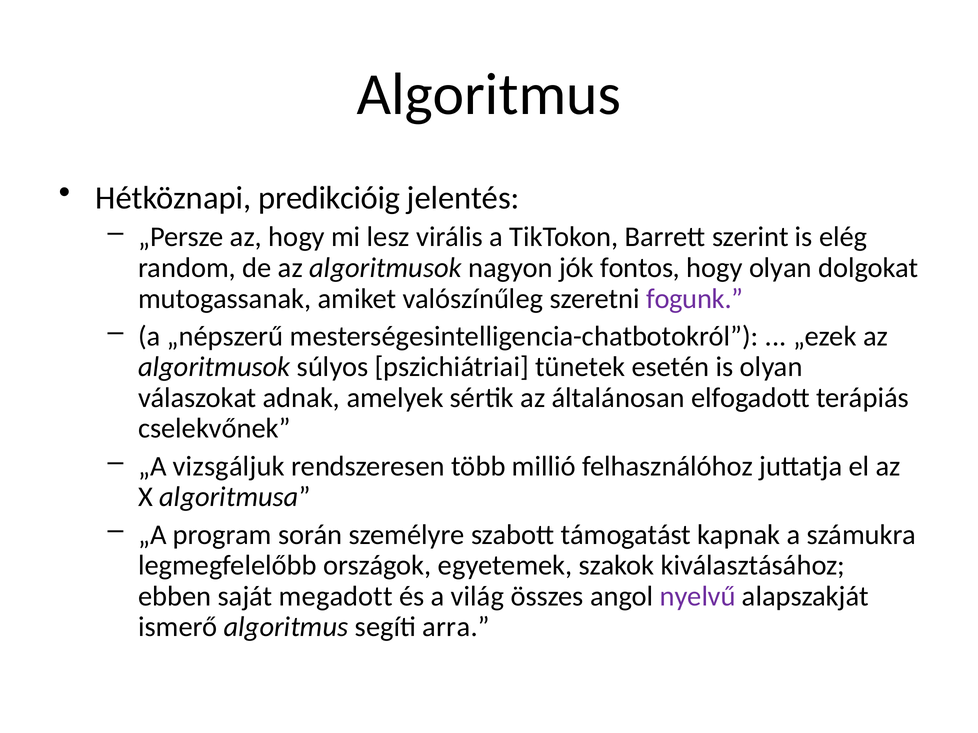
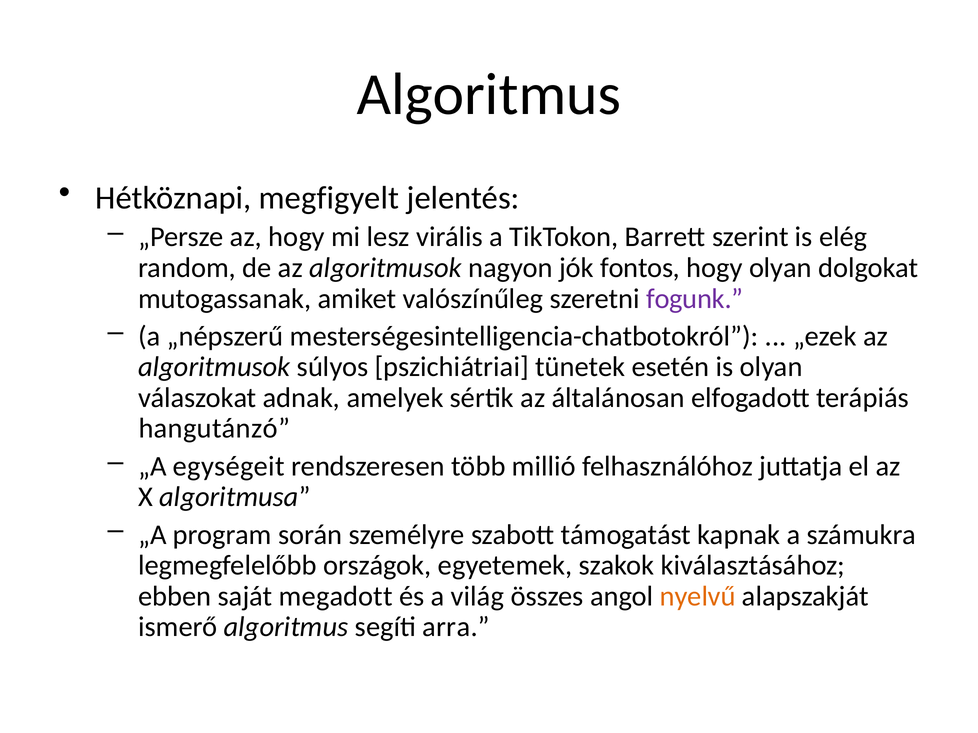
predikcióig: predikcióig -> megfigyelt (329, 198)
cselekvőnek: cselekvőnek -> hangutánzó (214, 429)
vizsgáljuk: vizsgáljuk -> egységeit (229, 467)
nyelvű colour: purple -> orange (698, 597)
